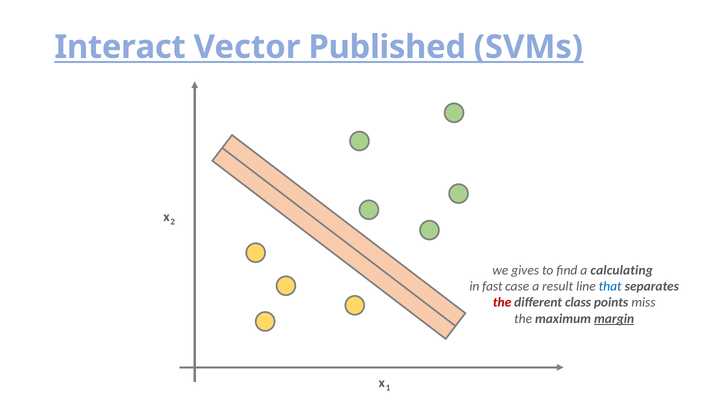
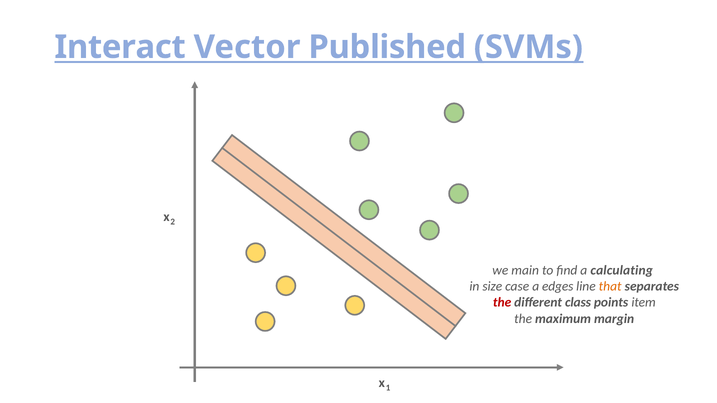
gives: gives -> main (525, 270)
fast: fast -> size (492, 287)
result: result -> edges (558, 287)
that colour: blue -> orange (610, 287)
miss: miss -> item (644, 303)
margin underline: present -> none (614, 319)
